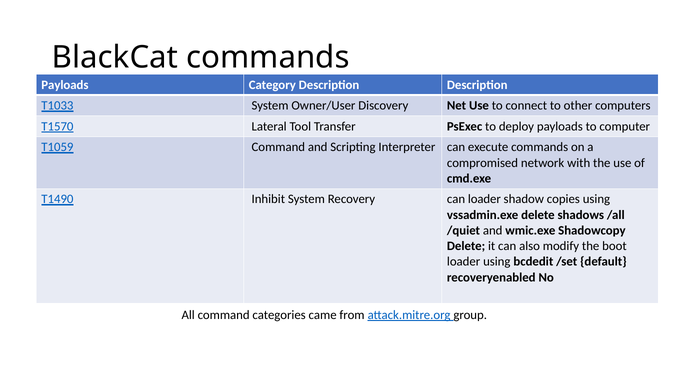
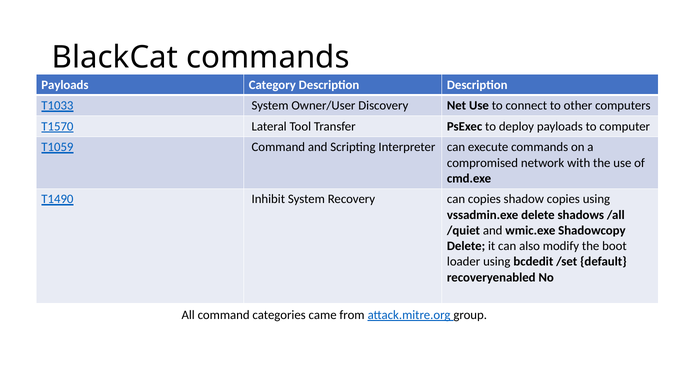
can loader: loader -> copies (484, 199)
